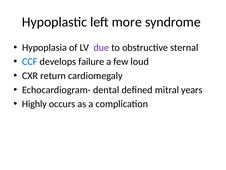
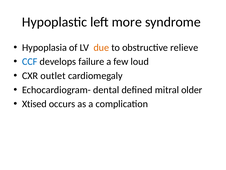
due colour: purple -> orange (101, 47)
sternal: sternal -> relieve (184, 47)
return: return -> outlet (53, 76)
years: years -> older (192, 90)
Highly: Highly -> Xtised (34, 104)
